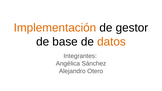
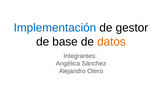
Implementación colour: orange -> blue (55, 28)
